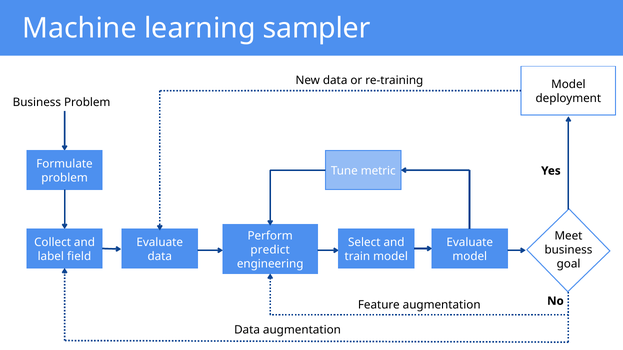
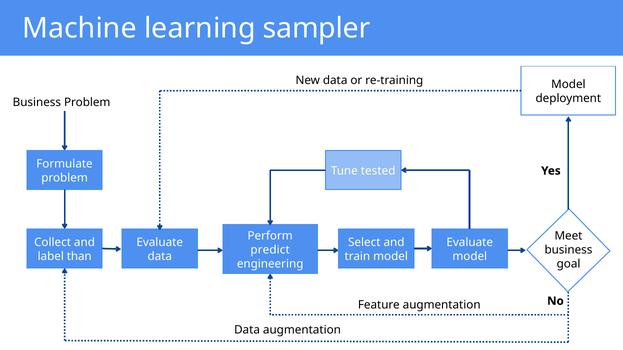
metric: metric -> tested (378, 171)
field: field -> than (79, 257)
